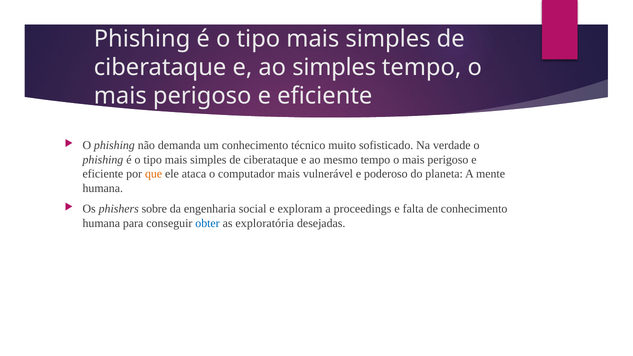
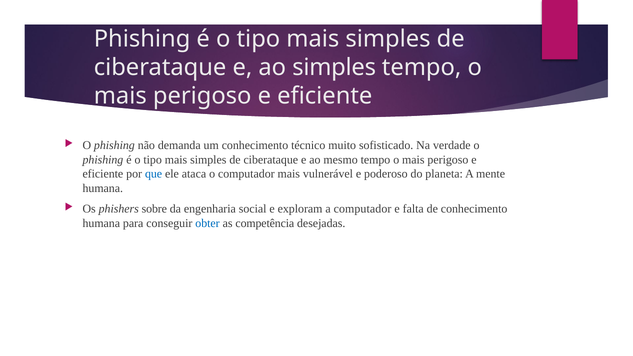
que colour: orange -> blue (154, 174)
a proceedings: proceedings -> computador (363, 209)
exploratória: exploratória -> competência (265, 223)
